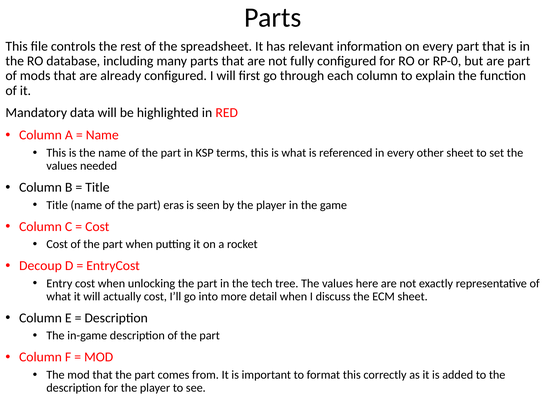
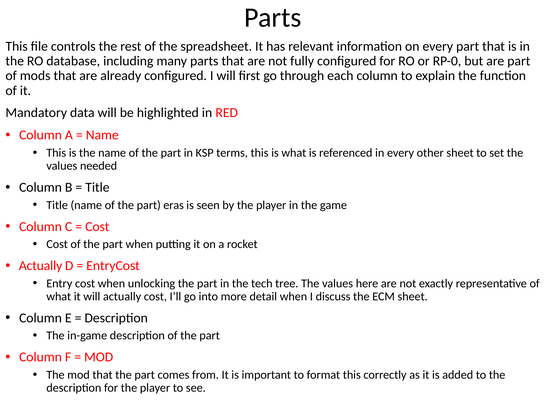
Decoup: Decoup -> Actually (41, 266)
